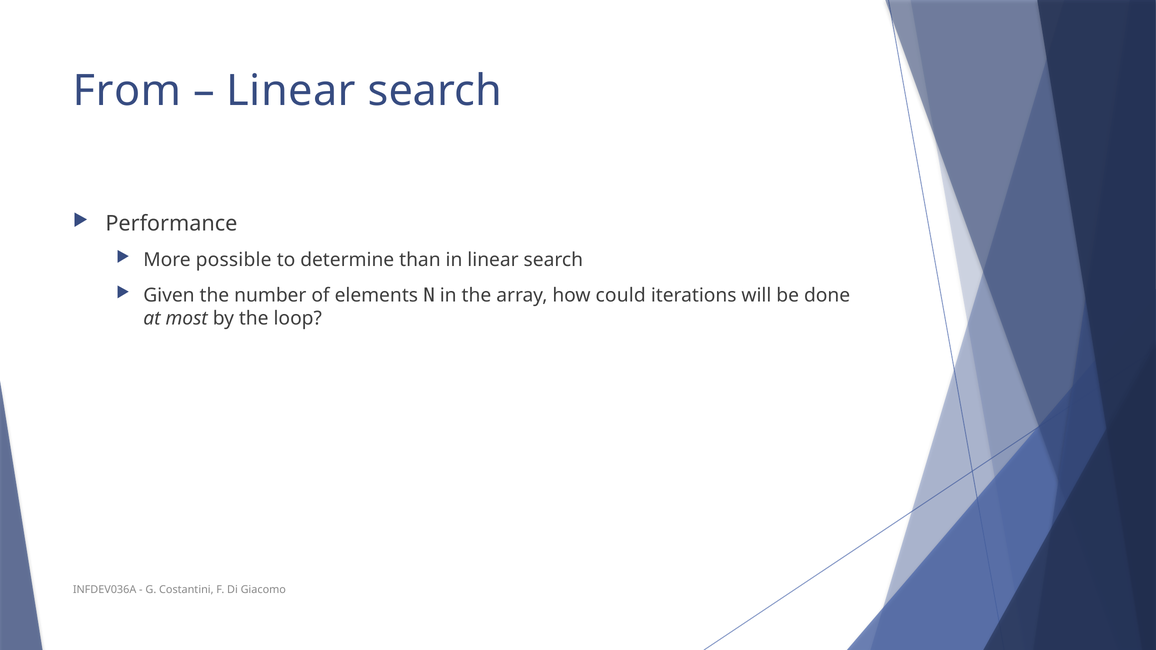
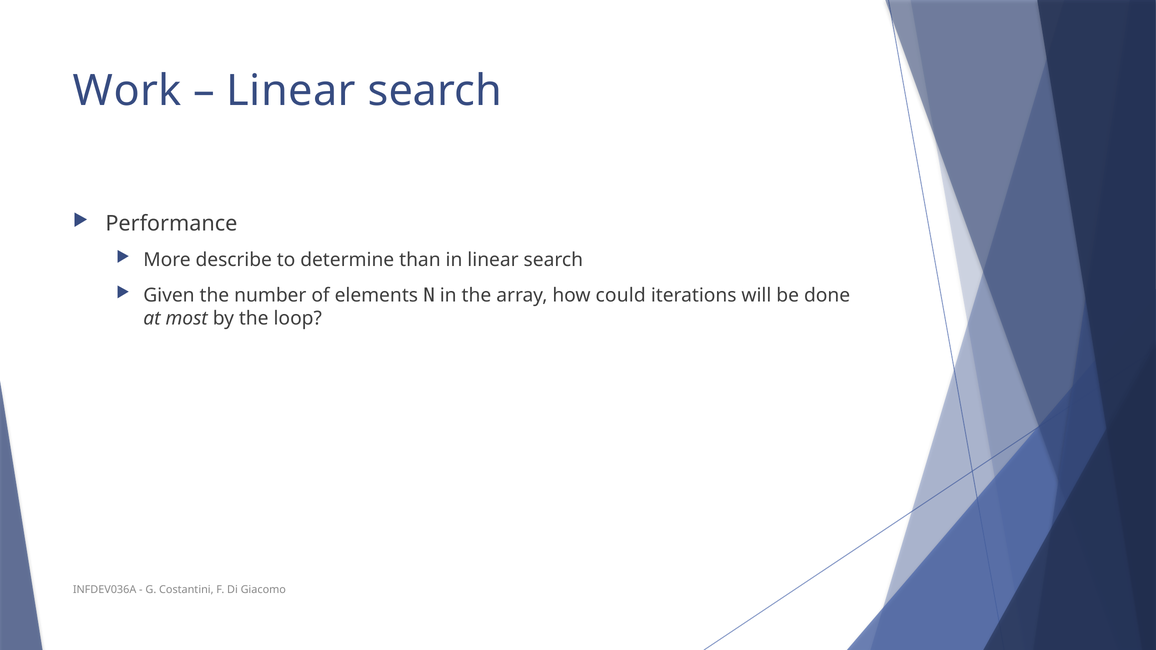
From: From -> Work (127, 91)
possible: possible -> describe (234, 260)
